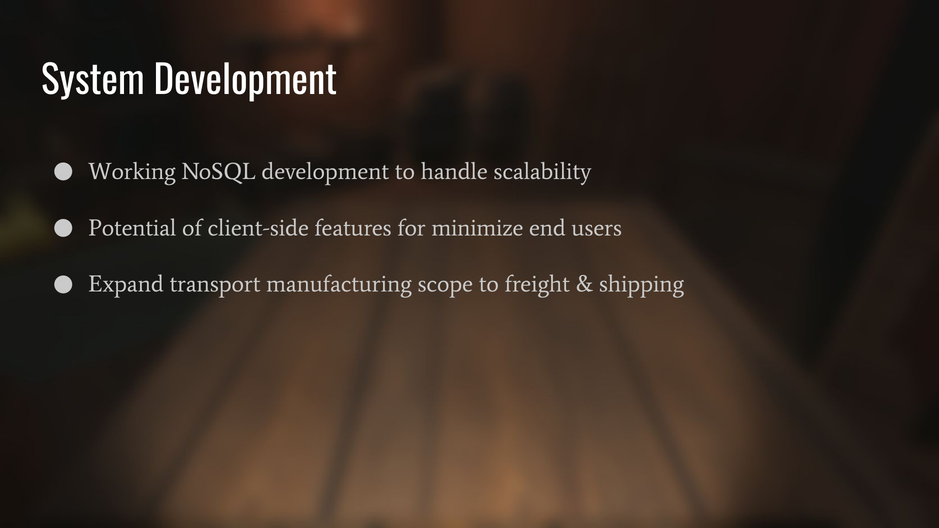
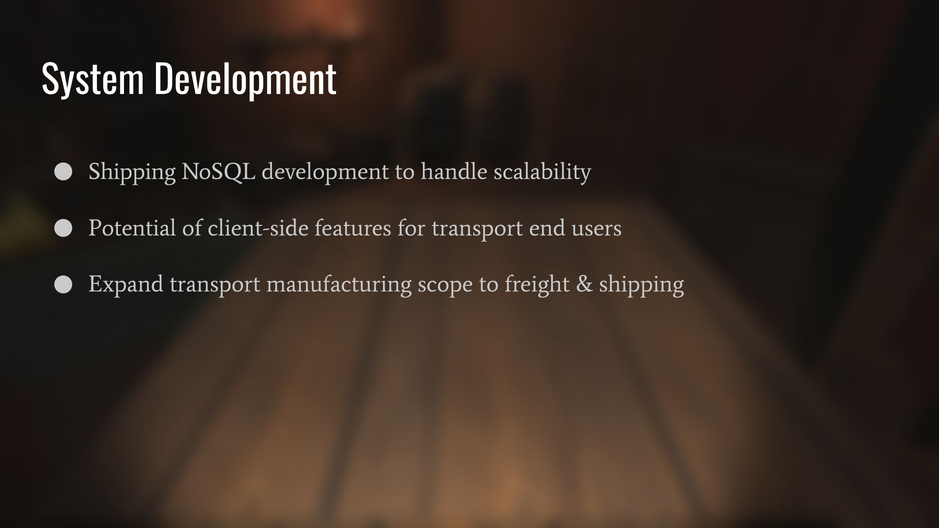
Working: Working -> Shipping (132, 172)
for minimize: minimize -> transport (477, 228)
